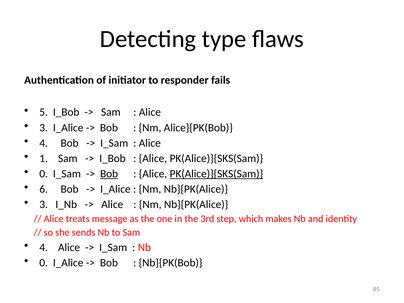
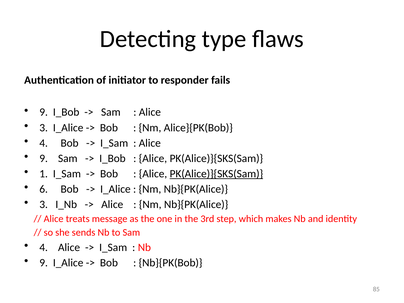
5: 5 -> 9 (44, 112)
1: 1 -> 9 (44, 158)
0: 0 -> 1 (44, 174)
Bob underline: present -> none (109, 174)
0: 0 -> 9 (44, 263)
